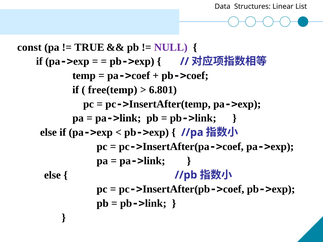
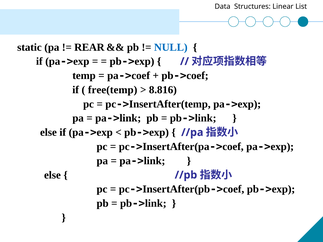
const: const -> static (29, 47)
TRUE: TRUE -> REAR (89, 47)
NULL colour: purple -> blue (171, 47)
6.801: 6.801 -> 8.816 (163, 90)
